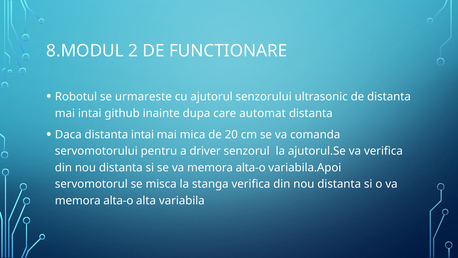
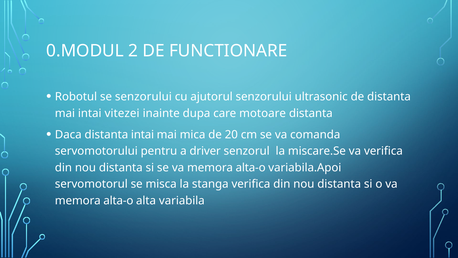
8.MODUL: 8.MODUL -> 0.MODUL (85, 51)
se urmareste: urmareste -> senzorului (143, 97)
github: github -> vitezei (122, 113)
automat: automat -> motoare (263, 113)
ajutorul.Se: ajutorul.Se -> miscare.Se (317, 151)
